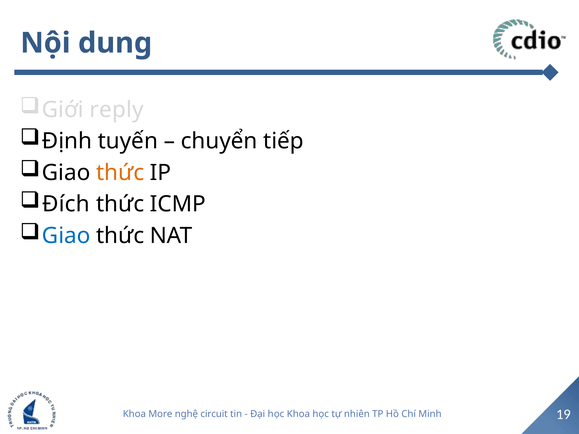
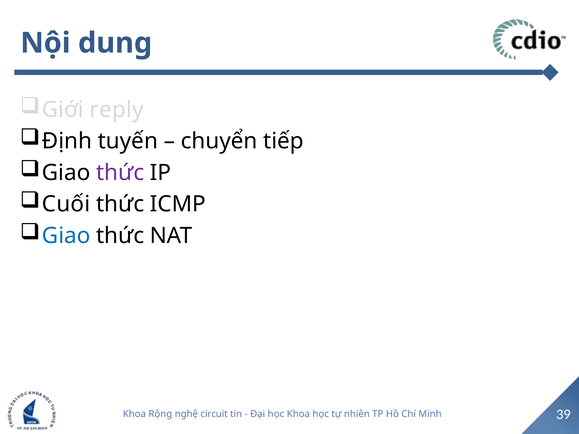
thức colour: orange -> purple (120, 173)
Đích: Đích -> Cuối (66, 204)
More: More -> Rộng (160, 414)
19: 19 -> 39 (563, 414)
